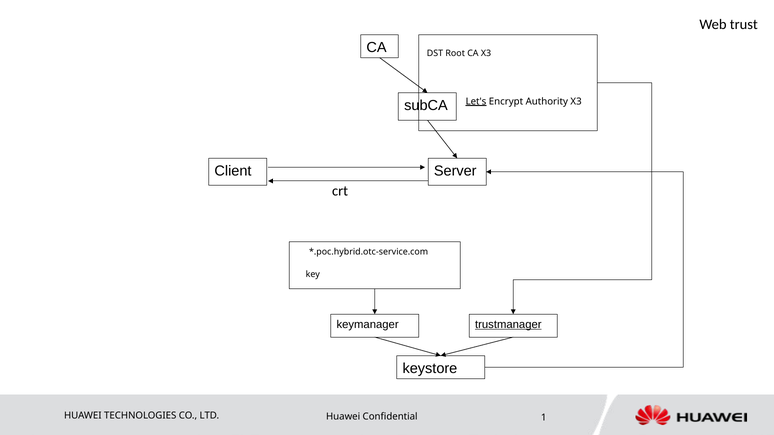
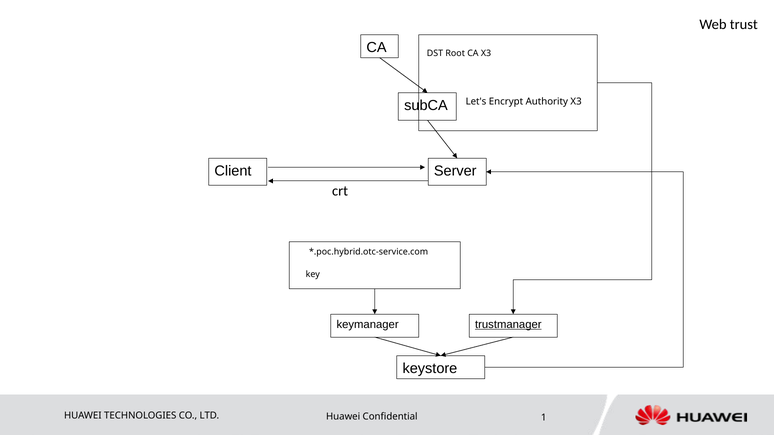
Let's underline: present -> none (476, 101)
